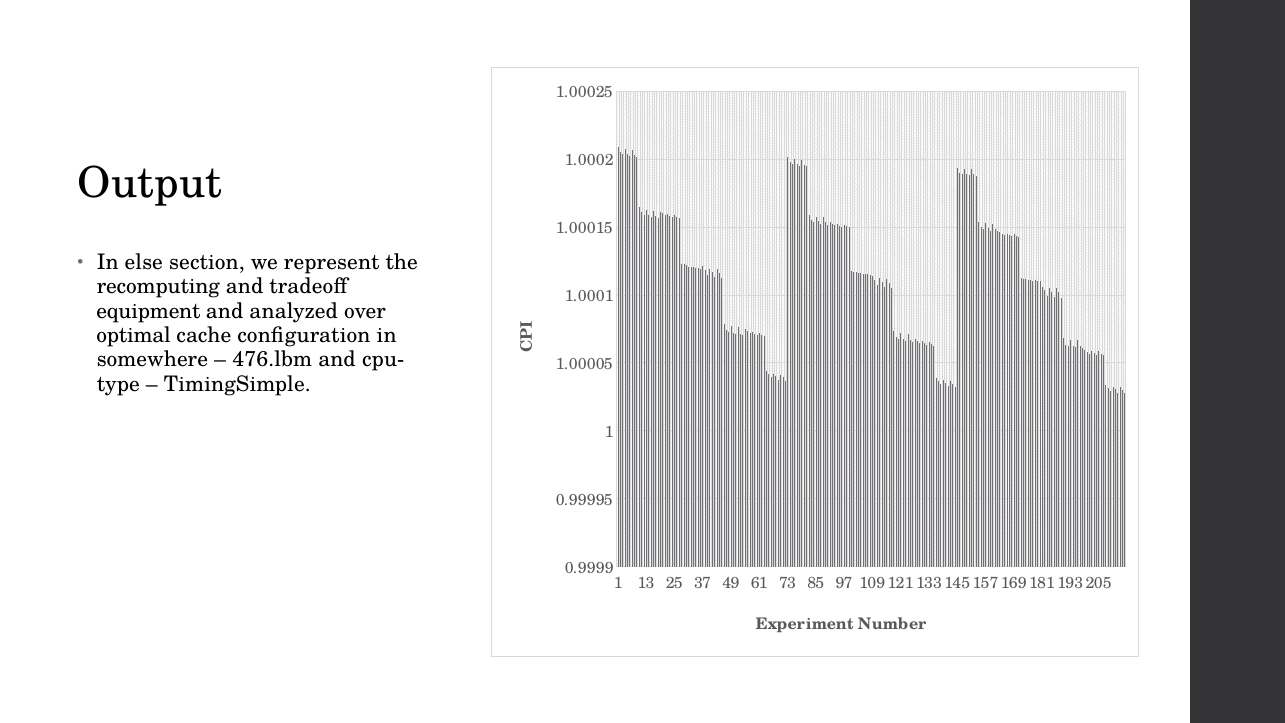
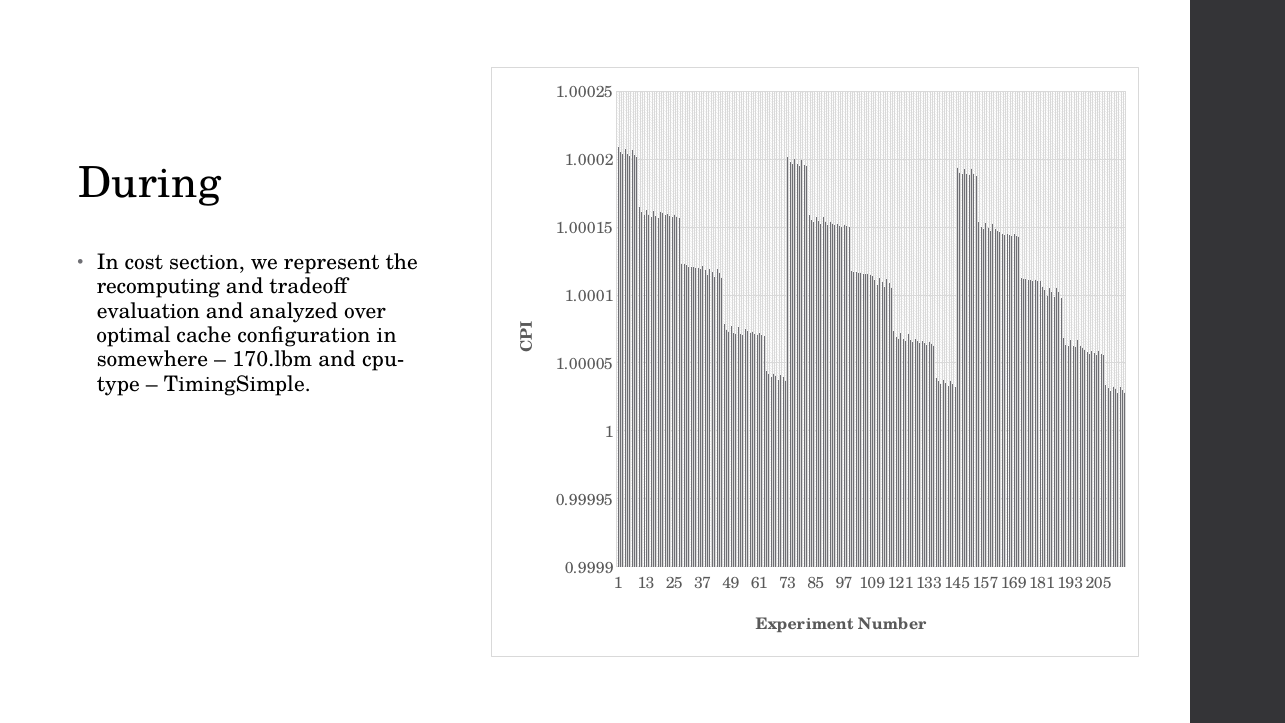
Output: Output -> During (150, 183)
else: else -> cost (144, 262)
equipment: equipment -> evaluation (148, 311)
476.lbm: 476.lbm -> 170.lbm (272, 360)
